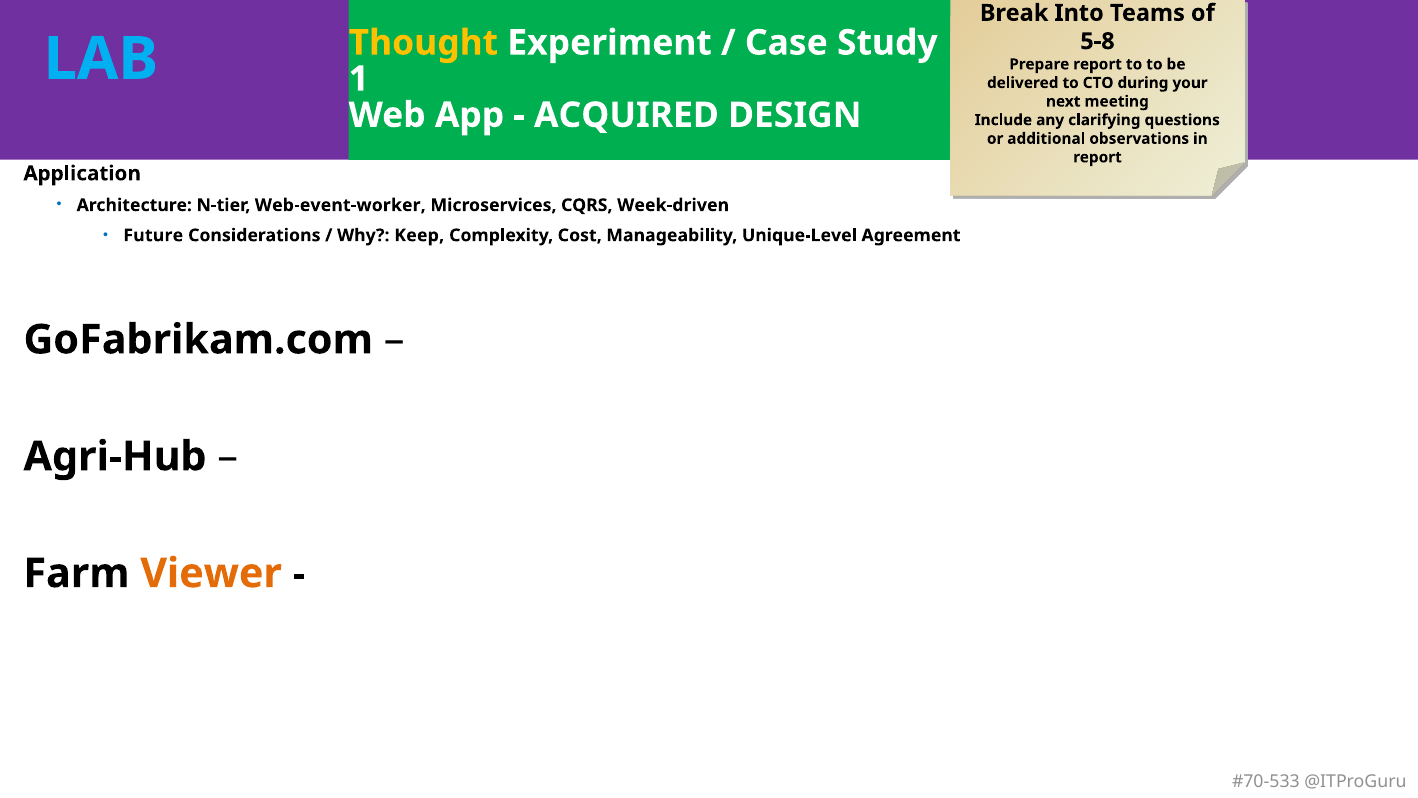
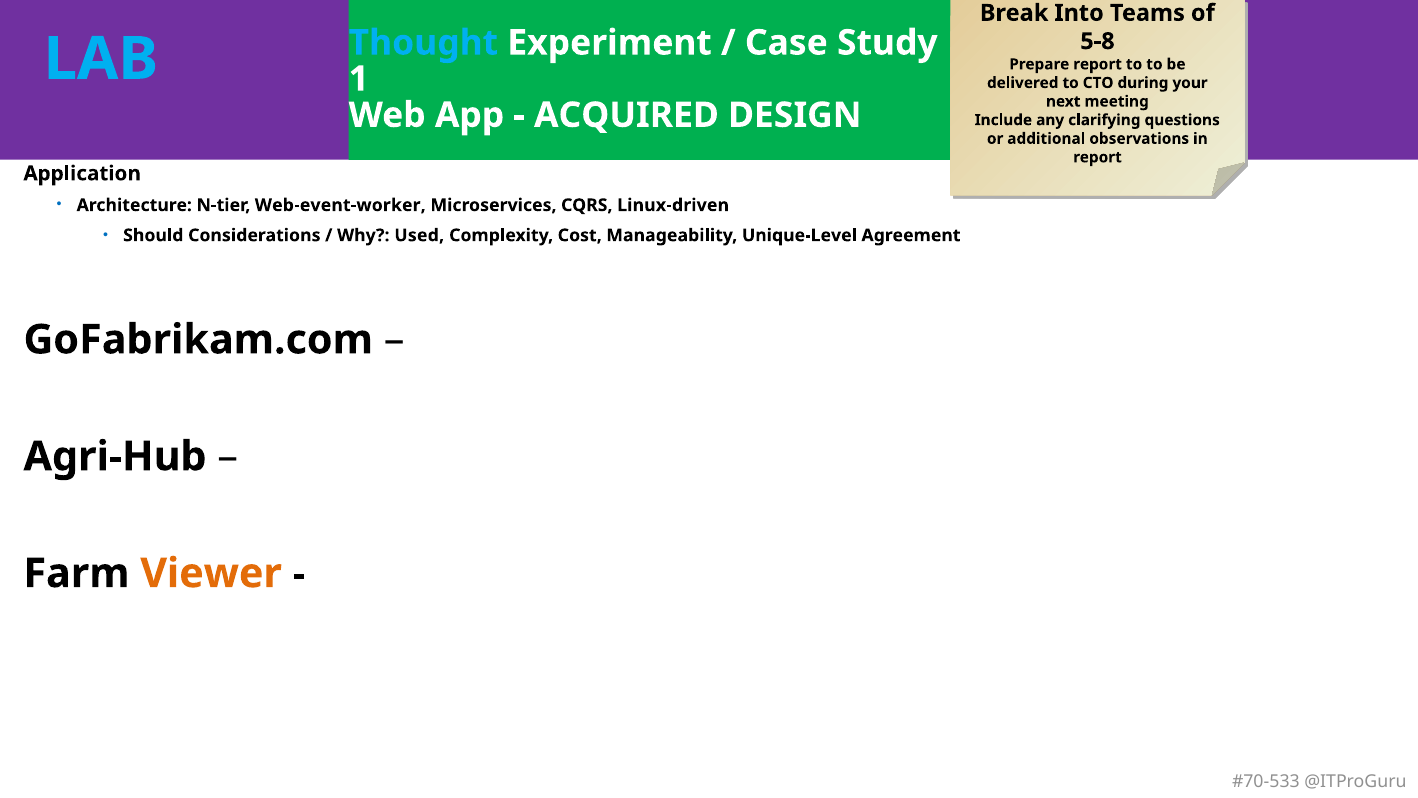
Thought colour: yellow -> light blue (423, 43)
Week-driven: Week-driven -> Linux-driven (673, 205)
Future: Future -> Should (153, 235)
Keep: Keep -> Used (419, 235)
